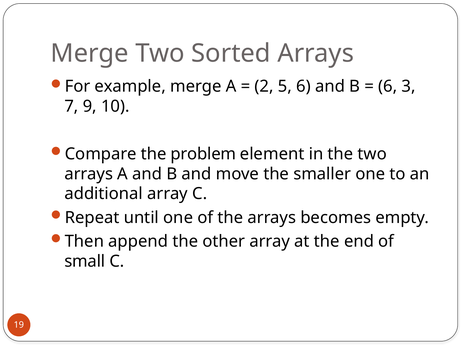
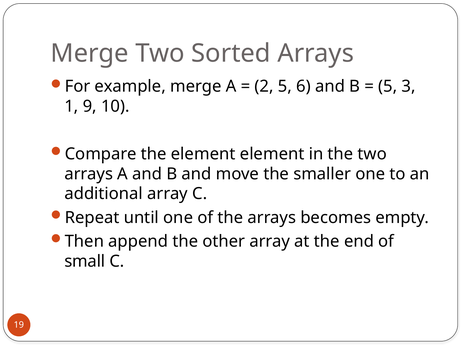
6: 6 -> 5 (388, 86)
7: 7 -> 1 (71, 106)
the problem: problem -> element (203, 154)
